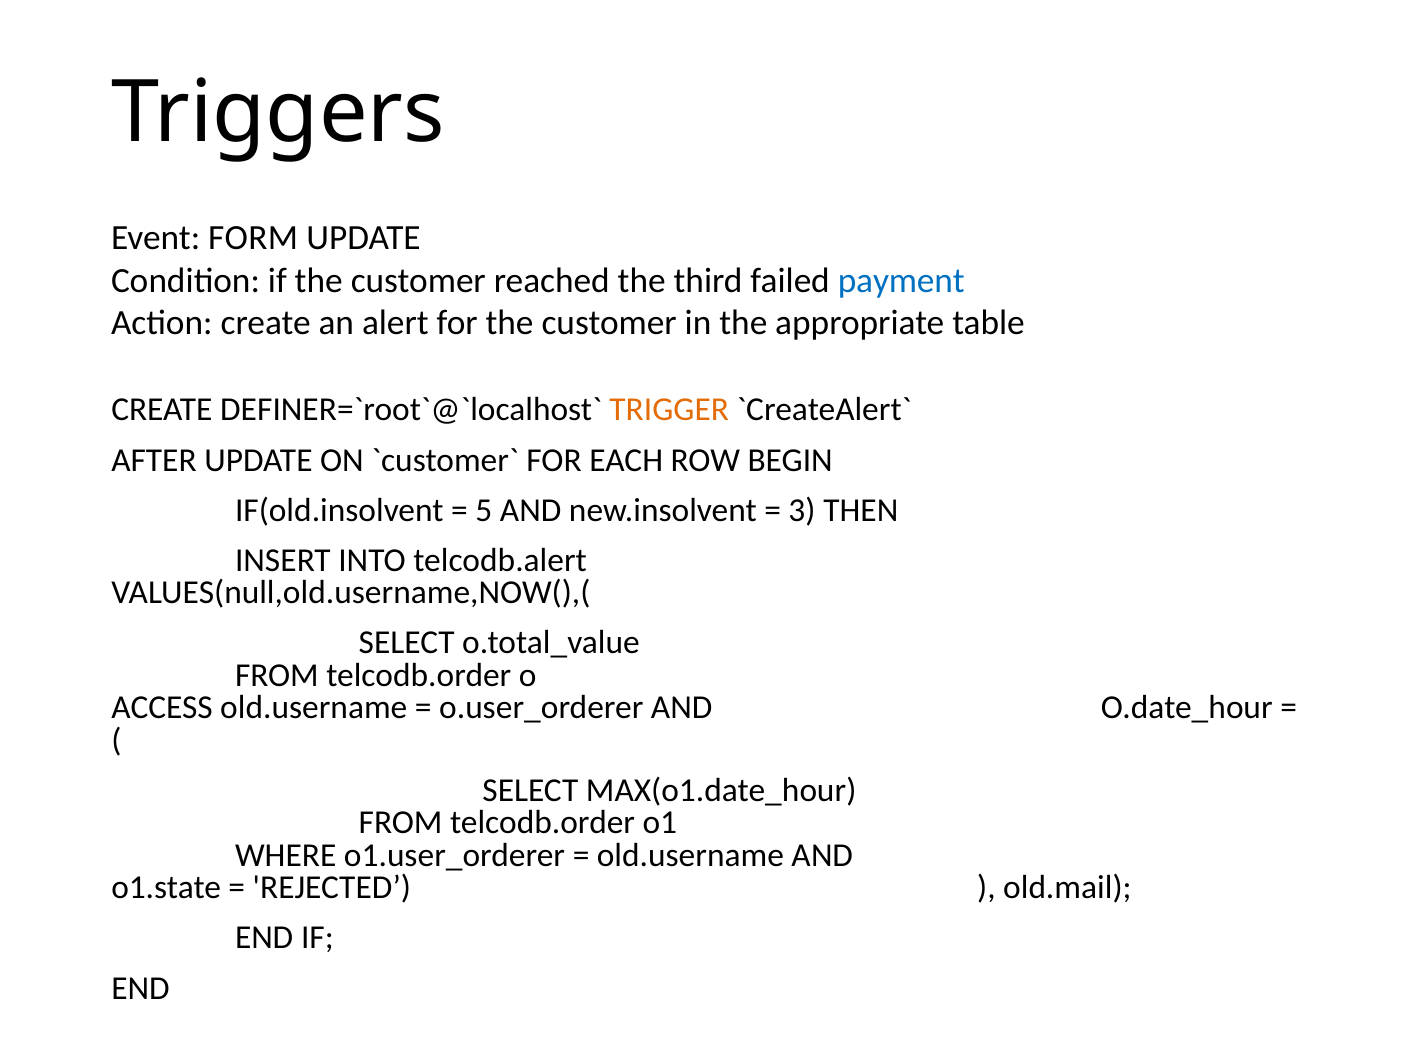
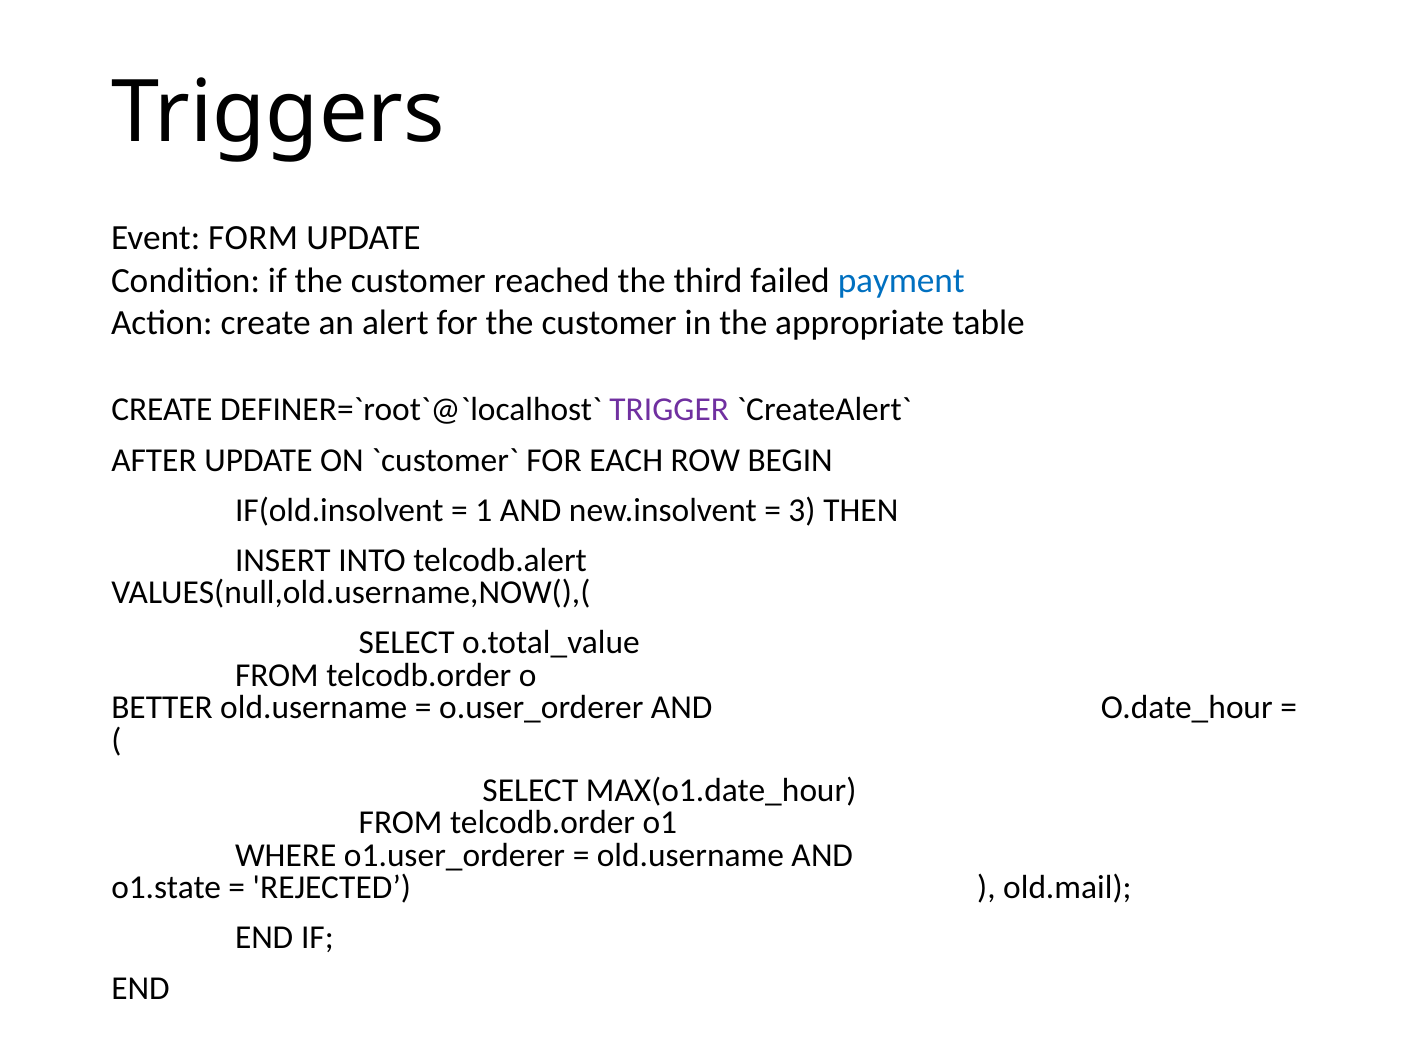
TRIGGER colour: orange -> purple (669, 410)
5: 5 -> 1 (484, 510)
ACCESS: ACCESS -> BETTER (162, 707)
